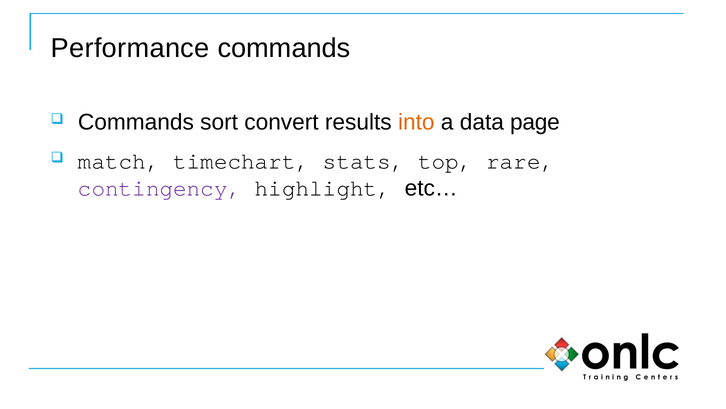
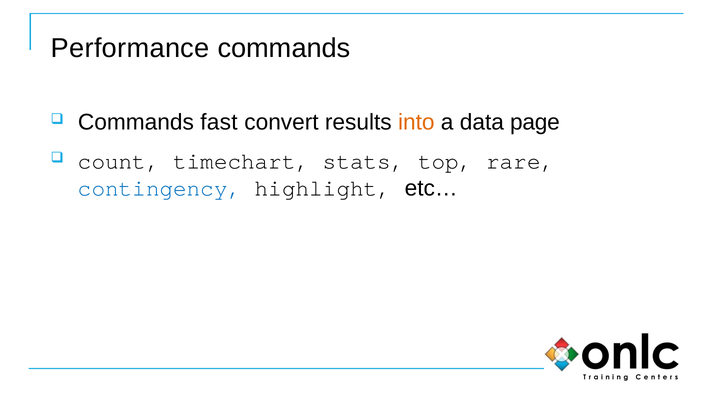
sort: sort -> fast (219, 122)
match: match -> count (119, 161)
contingency colour: purple -> blue (160, 188)
